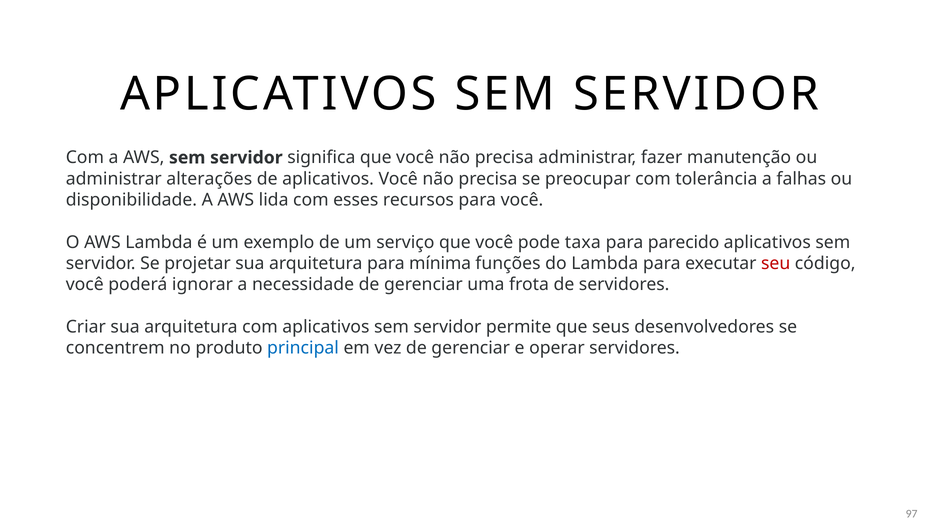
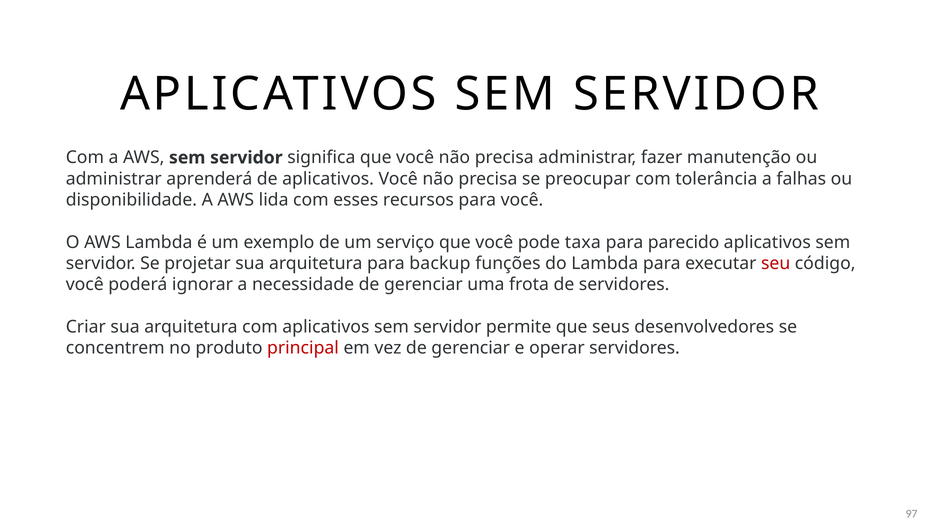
alterações: alterações -> aprenderá (209, 179)
mínima: mínima -> backup (440, 263)
principal colour: blue -> red (303, 348)
